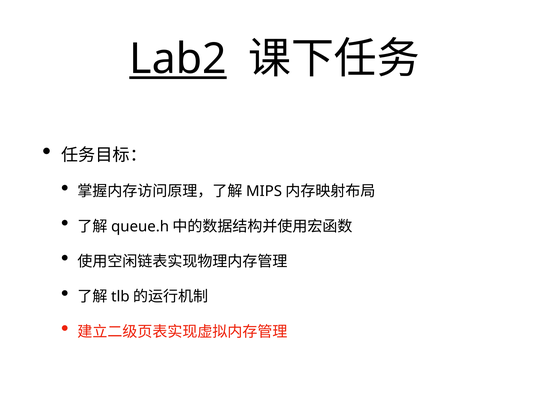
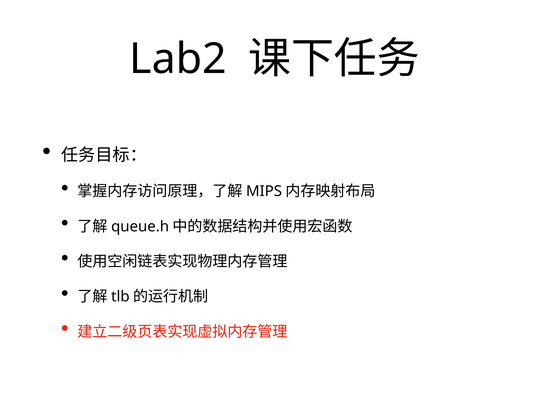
Lab2 underline: present -> none (178, 59)
